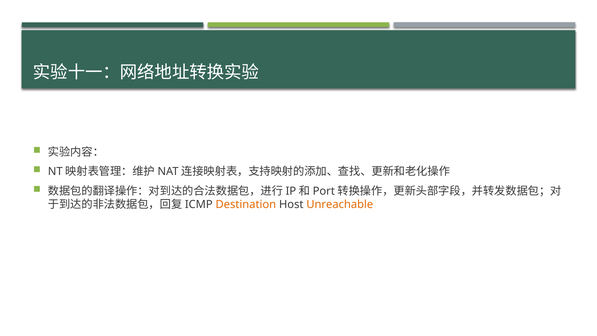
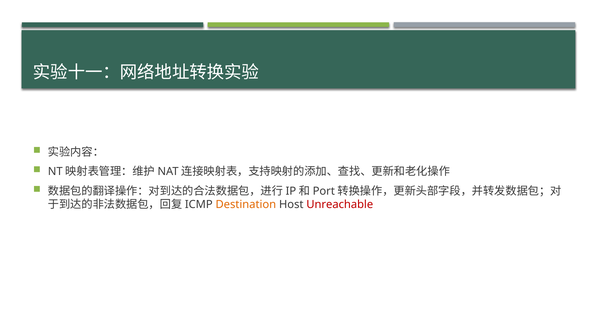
Unreachable colour: orange -> red (340, 204)
